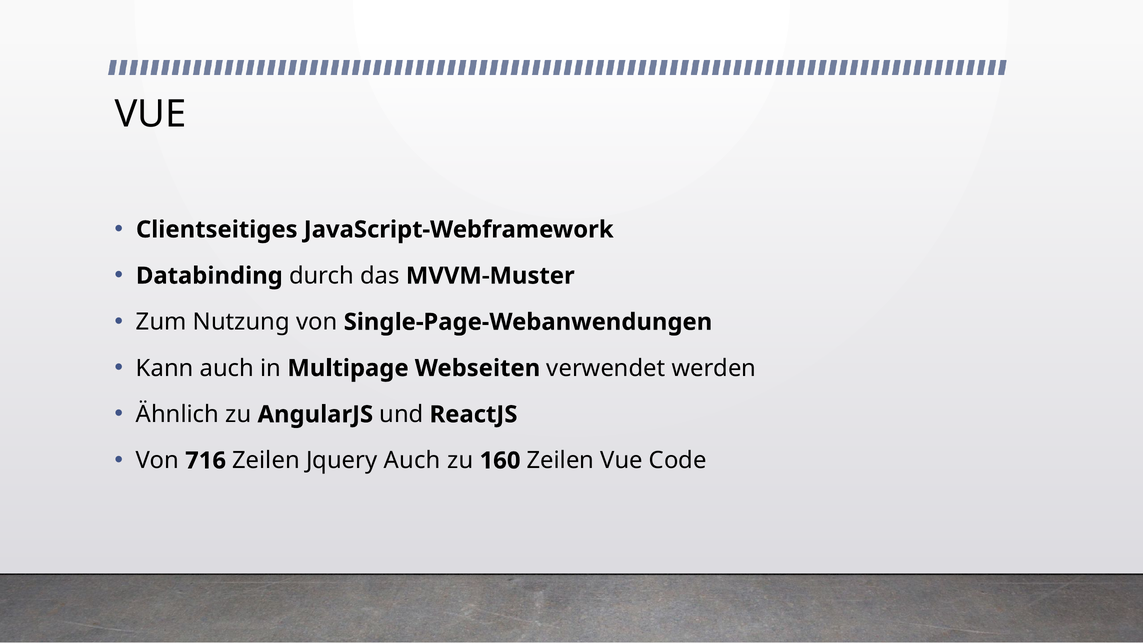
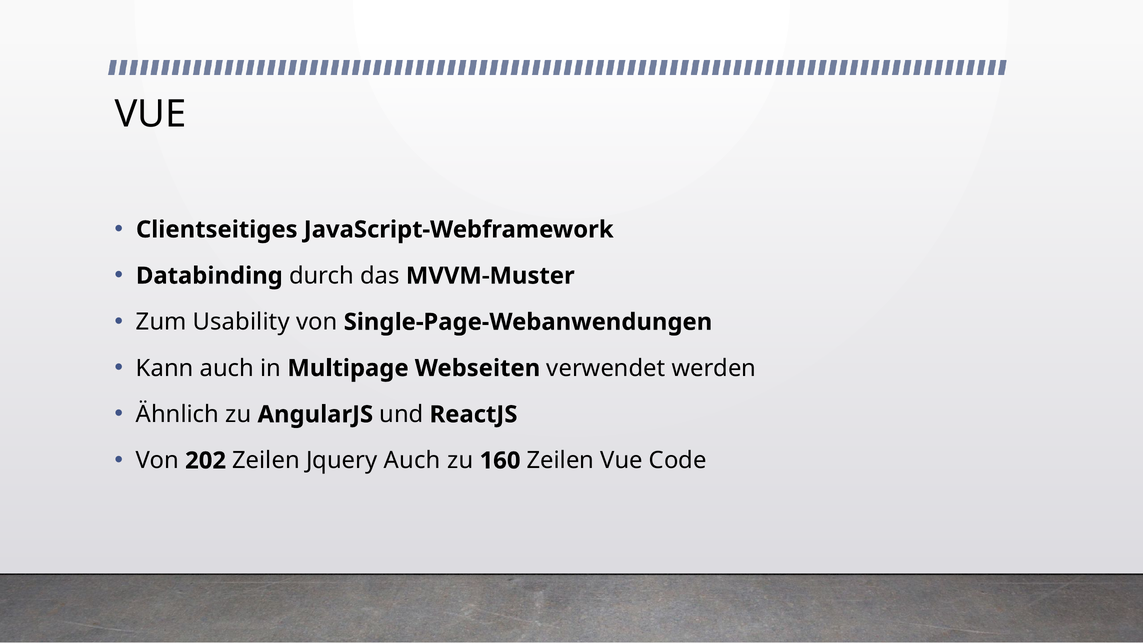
Nutzung: Nutzung -> Usability (241, 322)
716: 716 -> 202 (206, 461)
